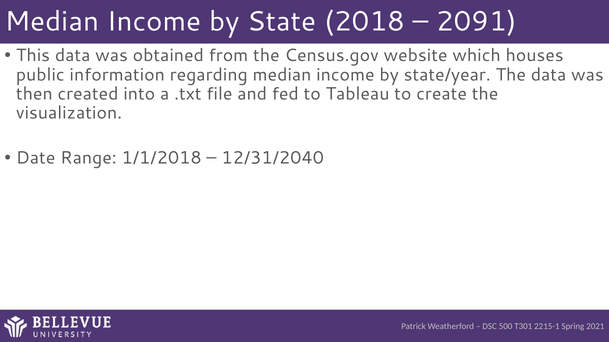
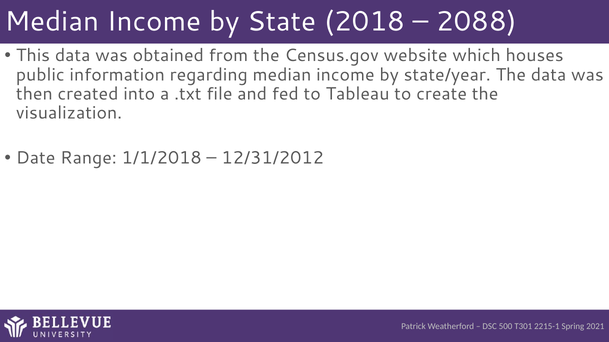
2091: 2091 -> 2088 (477, 22)
12/31/2040: 12/31/2040 -> 12/31/2012 (273, 158)
